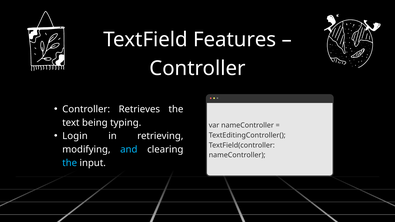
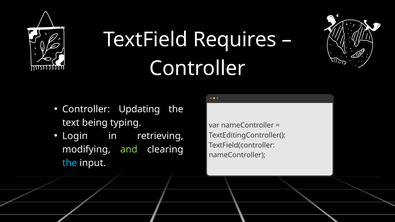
Features: Features -> Requires (235, 40)
Retrieves: Retrieves -> Updating (139, 109)
and colour: light blue -> light green (129, 150)
